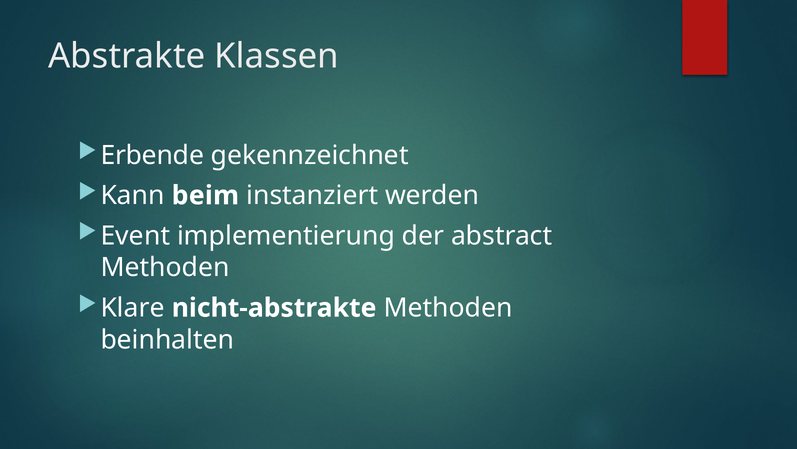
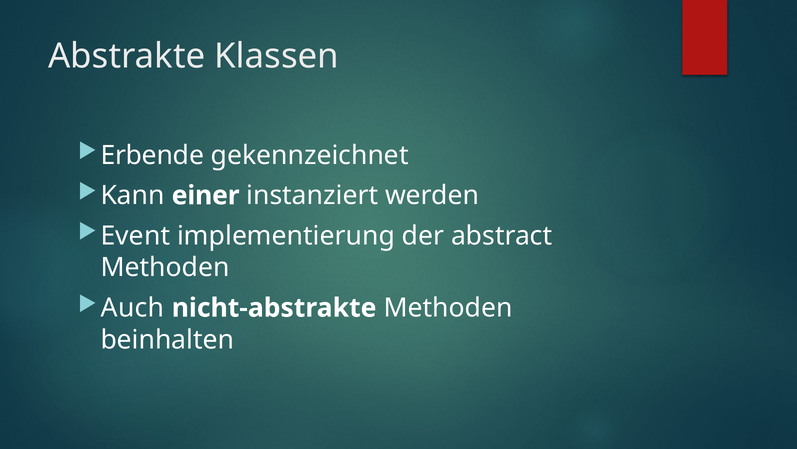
beim: beim -> einer (206, 195)
Klare: Klare -> Auch (133, 307)
